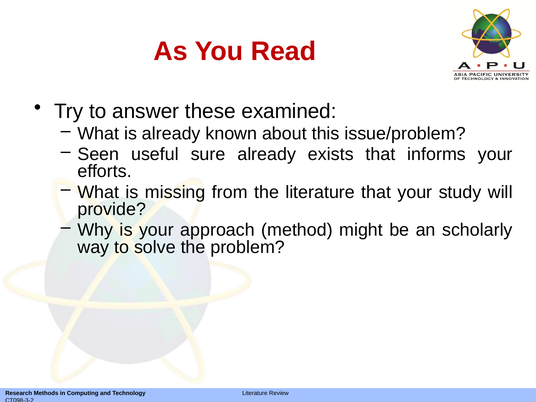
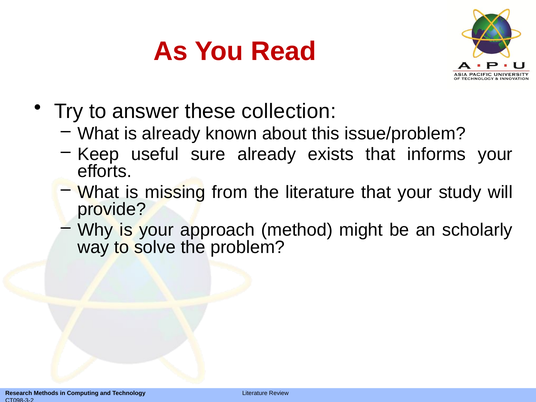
examined: examined -> collection (289, 111)
Seen: Seen -> Keep (98, 154)
